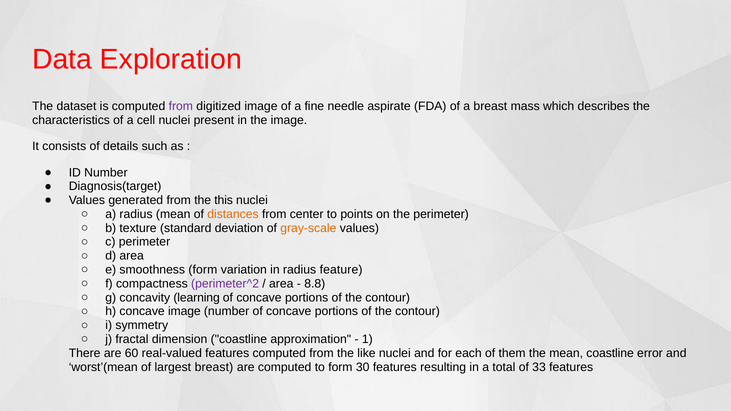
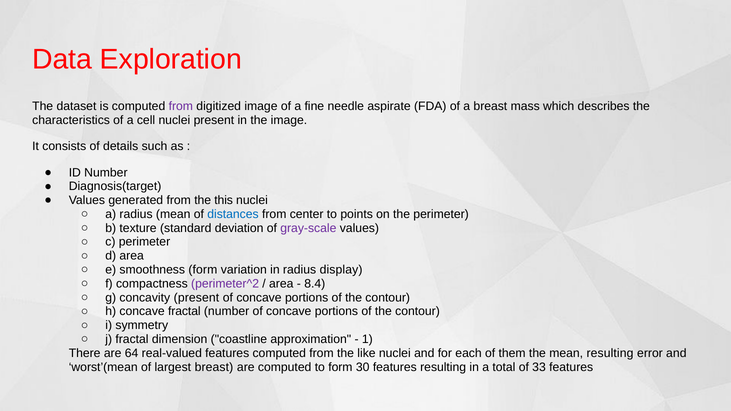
distances colour: orange -> blue (233, 214)
gray-scale colour: orange -> purple (308, 228)
feature: feature -> display (341, 270)
8.8: 8.8 -> 8.4 (315, 284)
concavity learning: learning -> present (196, 298)
concave image: image -> fractal (184, 312)
60: 60 -> 64 (132, 353)
mean coastline: coastline -> resulting (610, 353)
